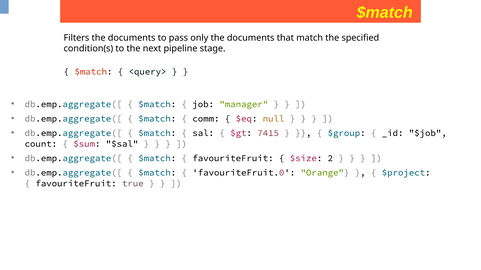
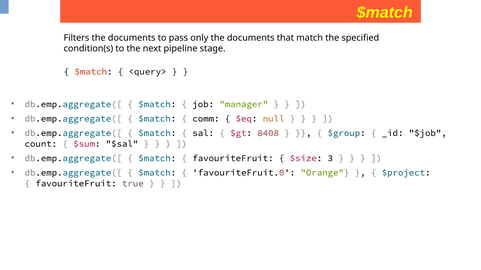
7415: 7415 -> 8408 (268, 133)
2: 2 -> 3 (330, 158)
